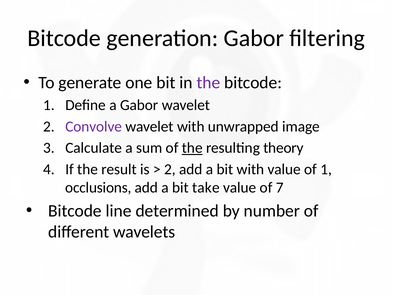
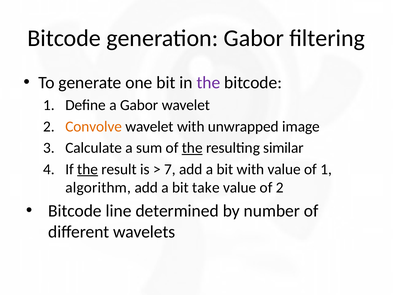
Convolve colour: purple -> orange (94, 126)
theory: theory -> similar (283, 148)
the underline: none -> present (88, 169)
2: 2 -> 7 (170, 169)
occlusions: occlusions -> algorithm (98, 187)
of 7: 7 -> 2 (280, 187)
